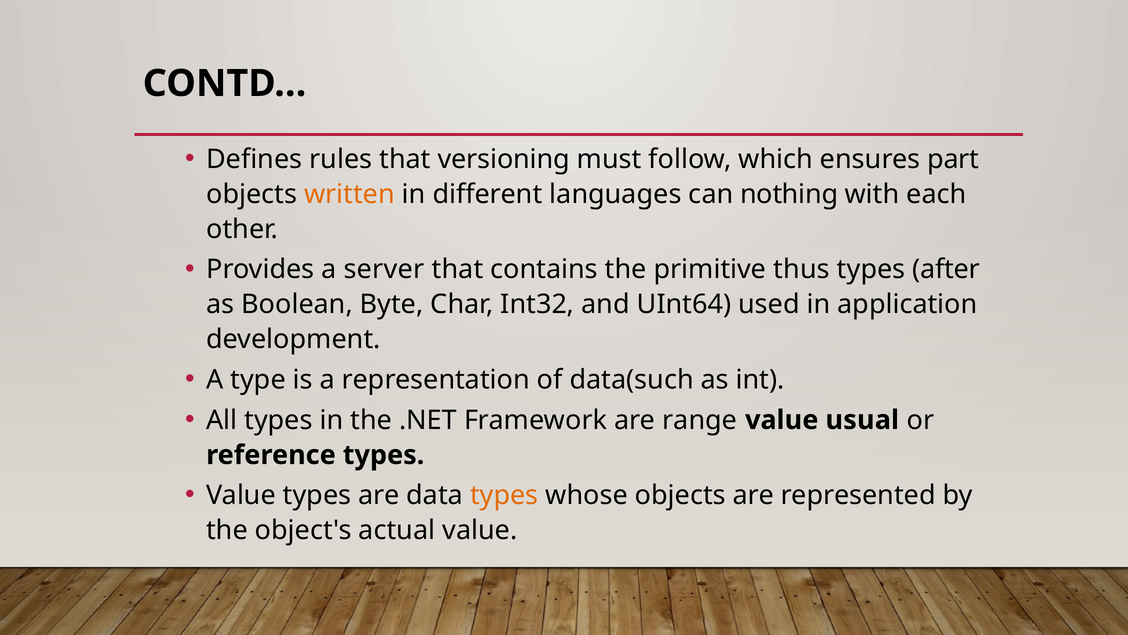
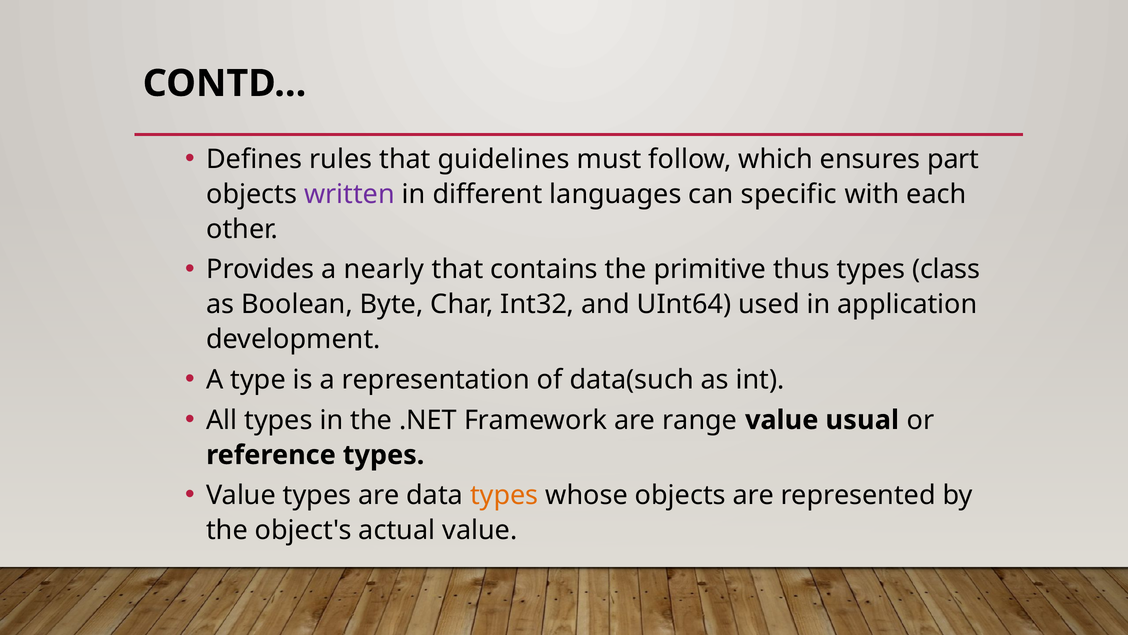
versioning: versioning -> guidelines (504, 159)
written colour: orange -> purple (349, 194)
nothing: nothing -> specific (789, 194)
server: server -> nearly (384, 269)
after: after -> class (946, 269)
